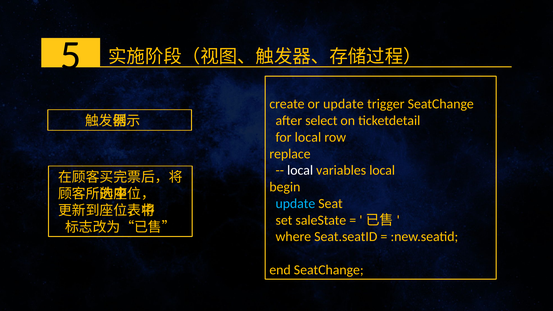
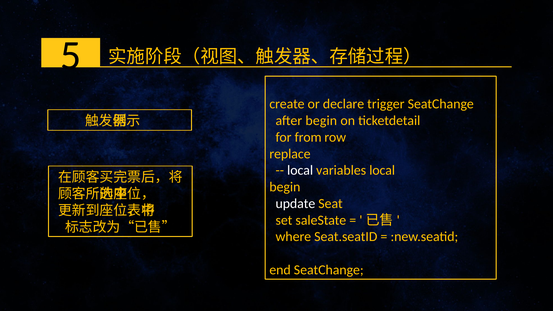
or update: update -> declare (344, 104)
after select: select -> begin (321, 121)
for local: local -> from (308, 137)
update colour: light blue -> white (295, 204)
